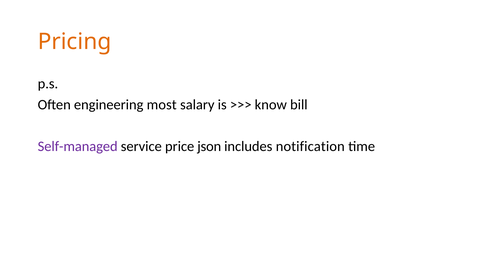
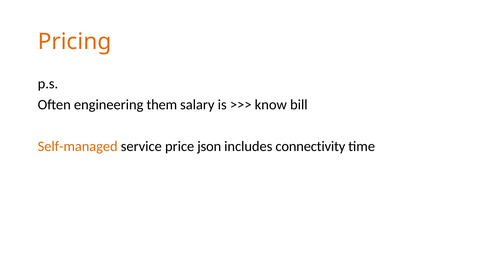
most: most -> them (162, 104)
Self-managed colour: purple -> orange (78, 146)
notification: notification -> connectivity (310, 146)
